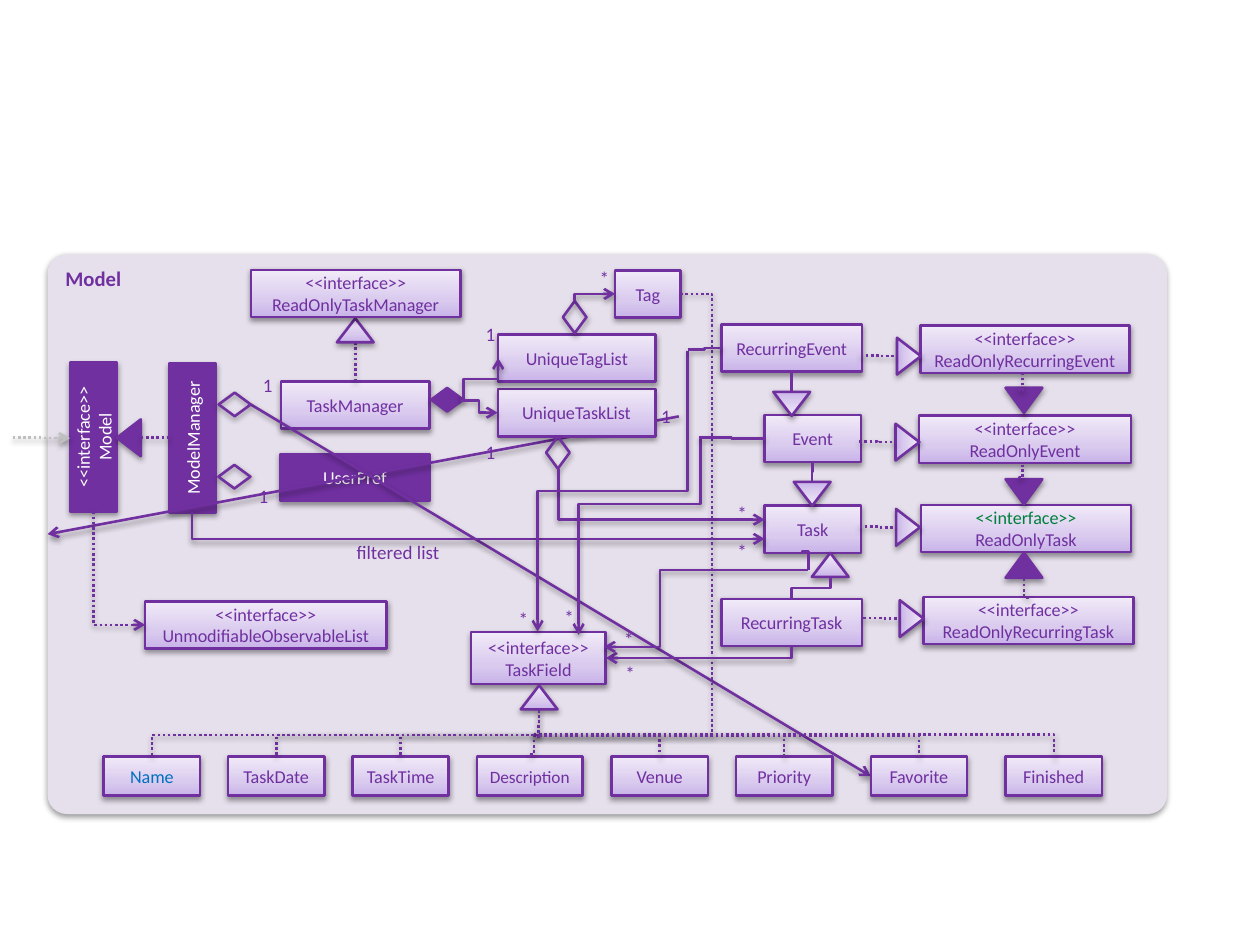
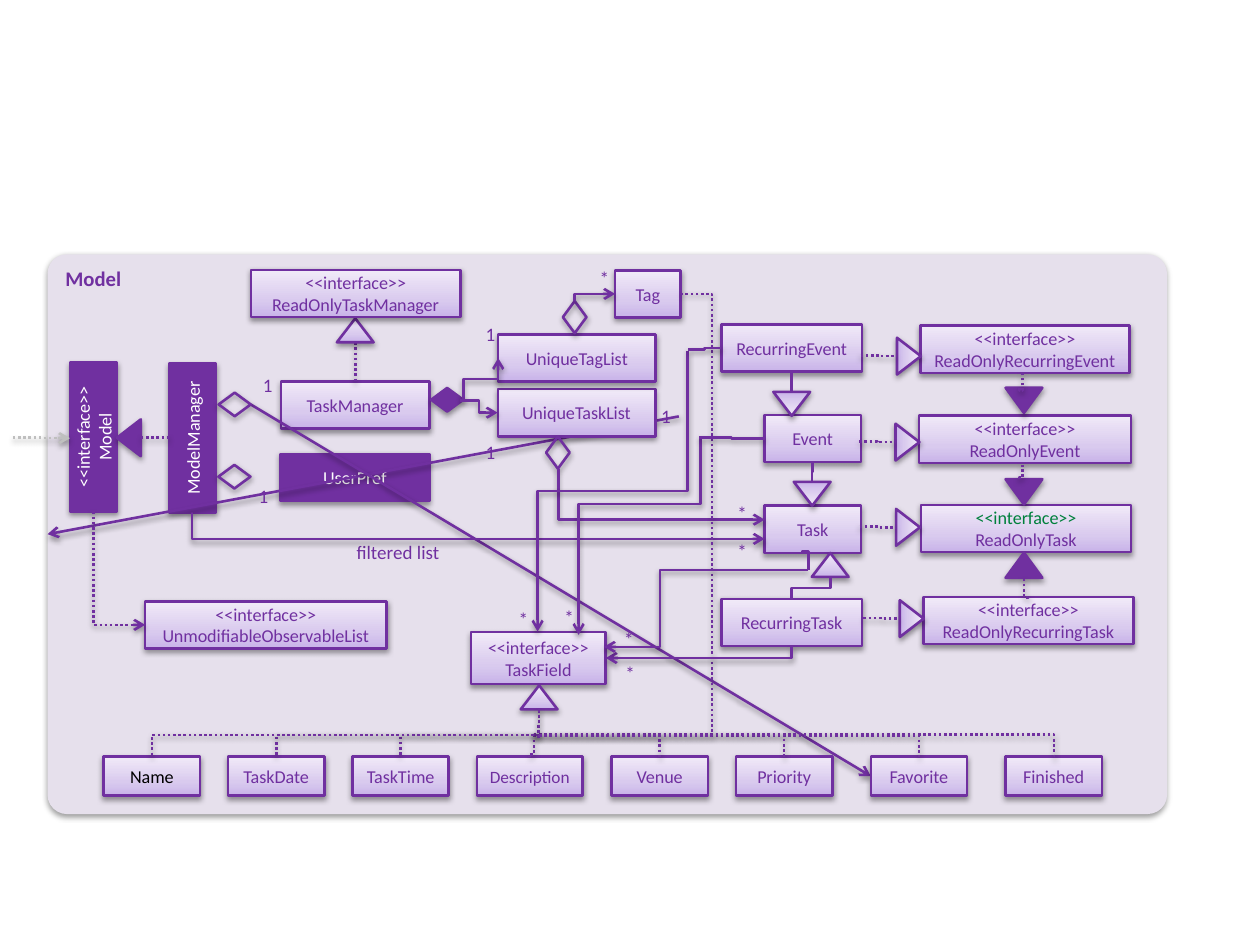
Name colour: blue -> black (152, 777)
